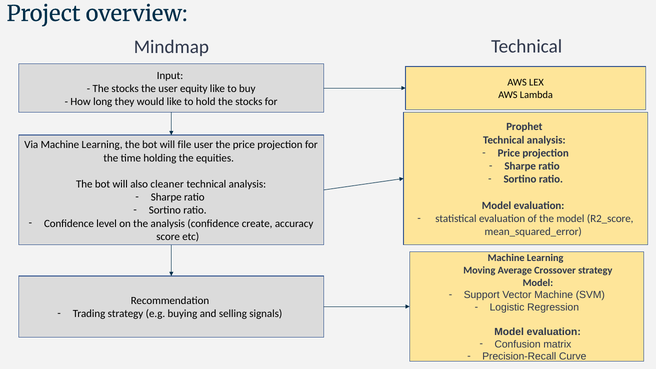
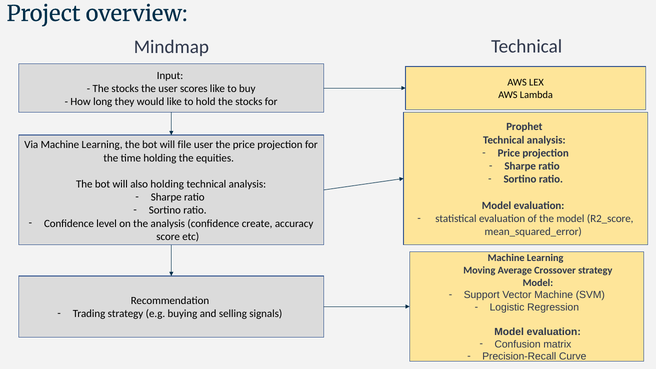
equity: equity -> scores (194, 89)
also cleaner: cleaner -> holding (167, 184)
